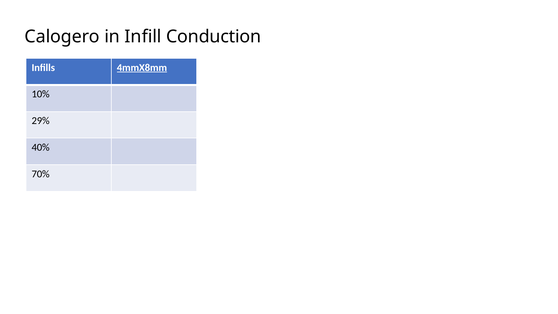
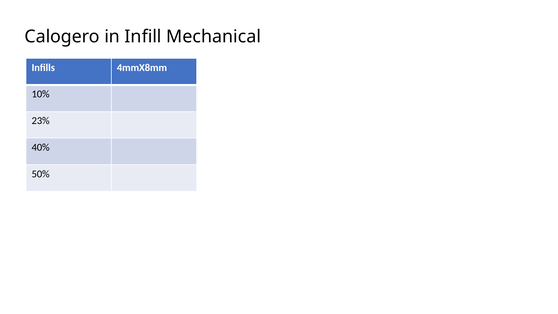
Conduction: Conduction -> Mechanical (214, 36)
4mmX8mm underline: present -> none (142, 68)
29%: 29% -> 23% (41, 121)
70%: 70% -> 50% (41, 174)
